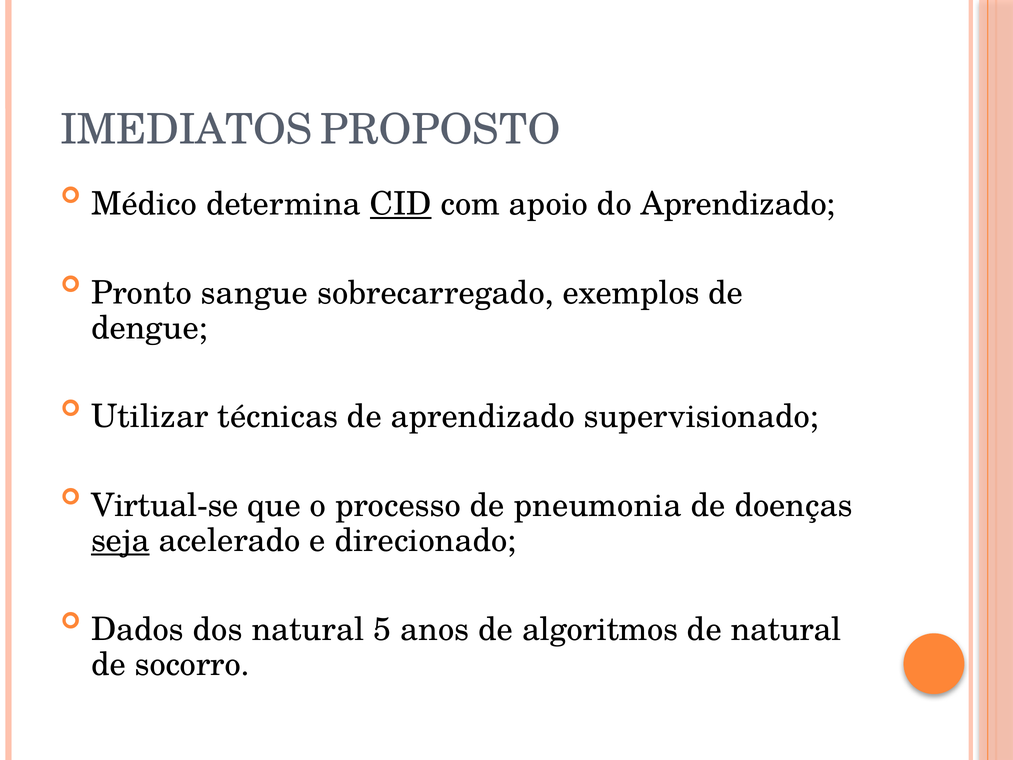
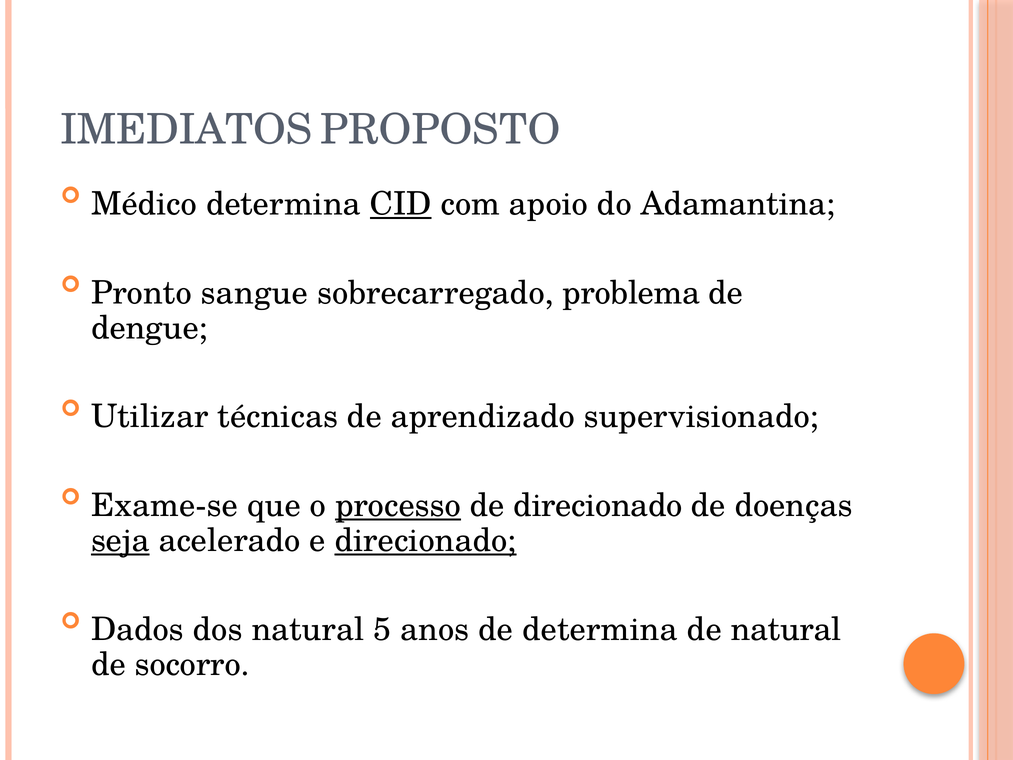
do Aprendizado: Aprendizado -> Adamantina (738, 204)
exemplos: exemplos -> problema (631, 293)
Virtual-se: Virtual-se -> Exame-se (165, 506)
processo underline: none -> present (398, 506)
de pneumonia: pneumonia -> direcionado (598, 506)
direcionado underline: none -> present (425, 540)
de algoritmos: algoritmos -> determina (600, 629)
